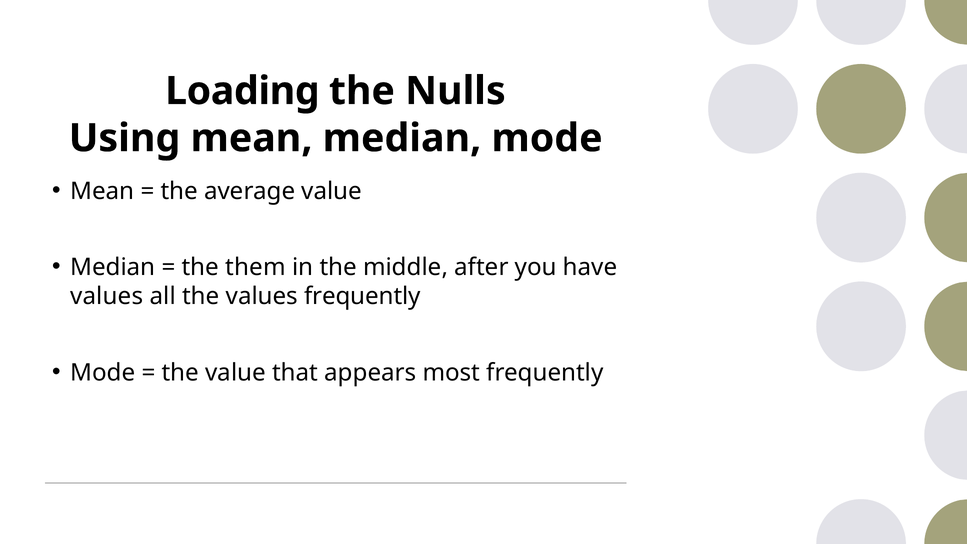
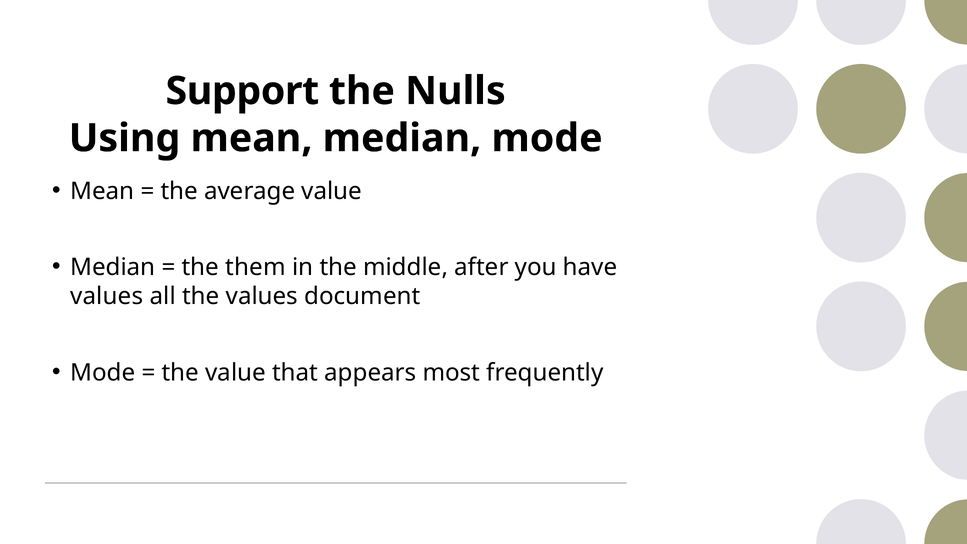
Loading: Loading -> Support (242, 91)
values frequently: frequently -> document (362, 296)
